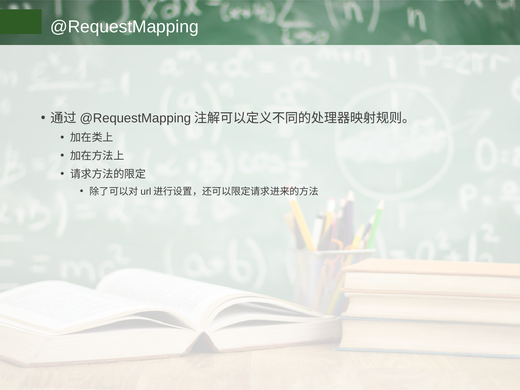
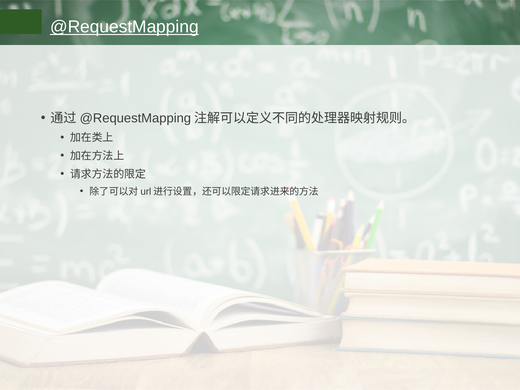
@RequestMapping underline: none -> present (124, 27)
